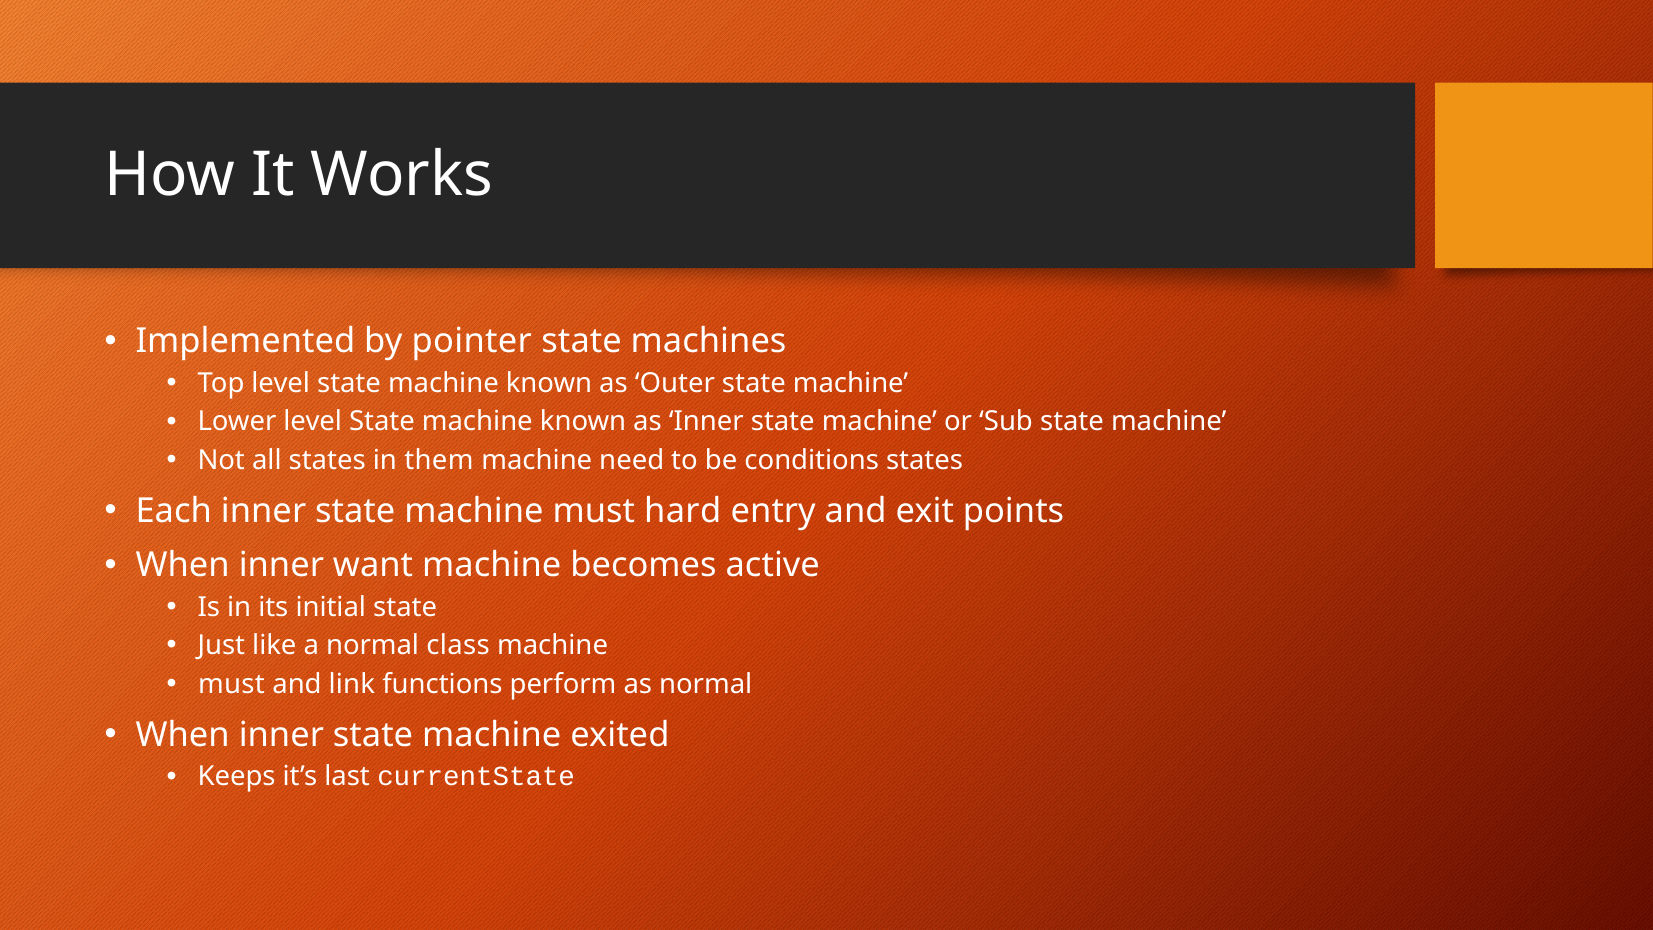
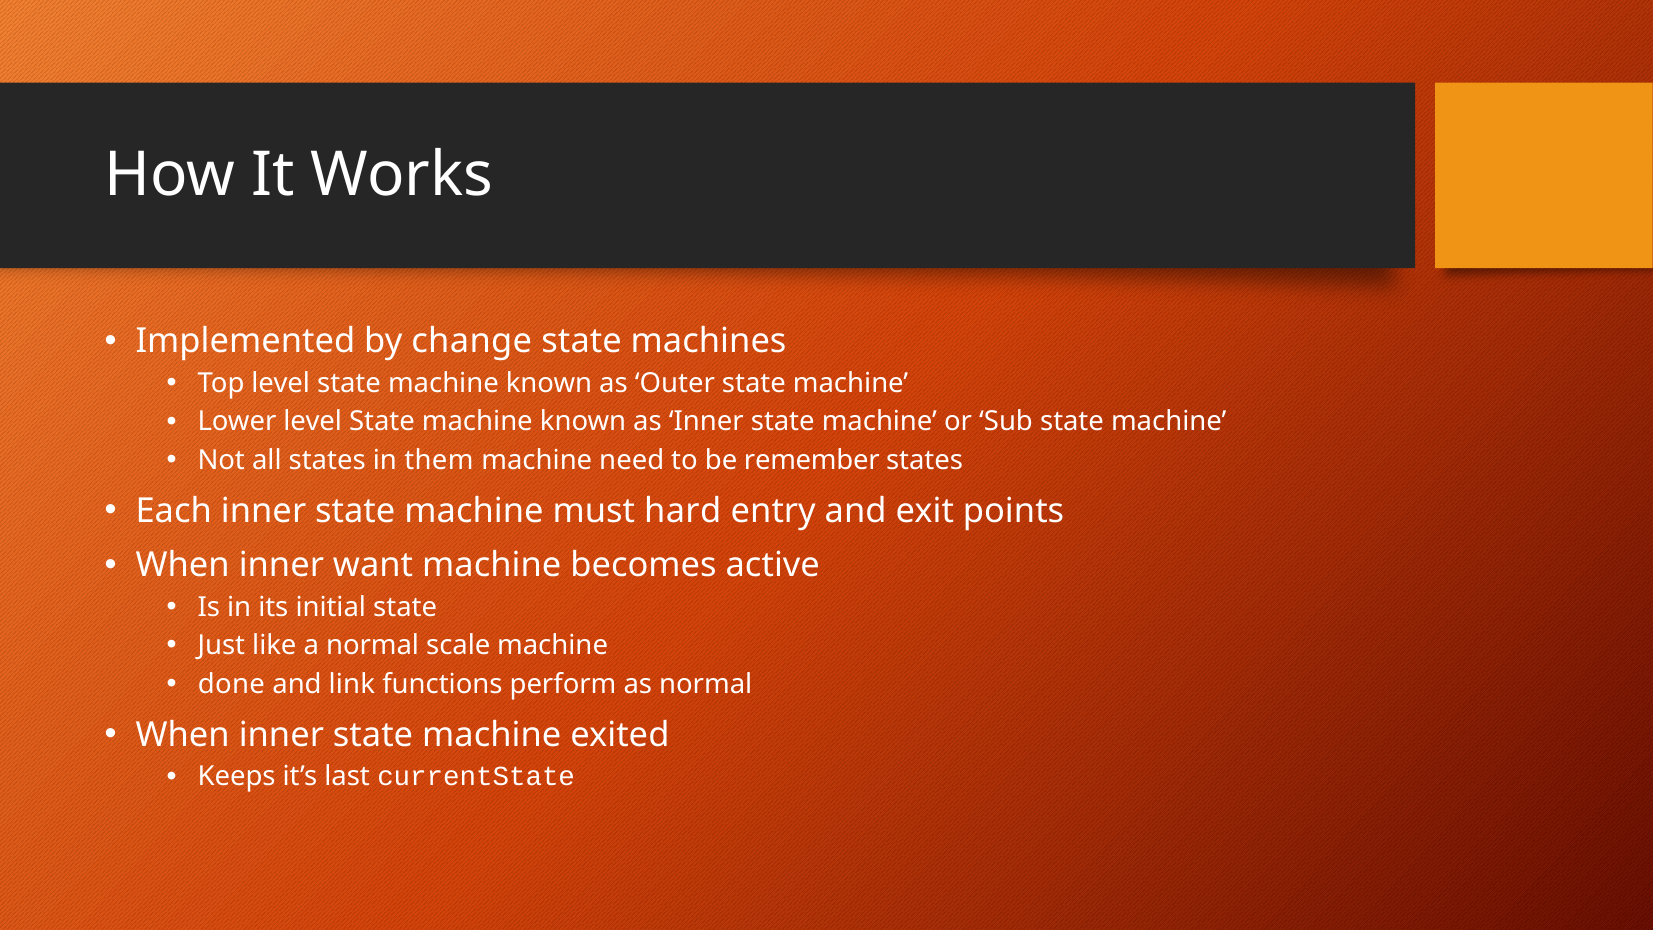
pointer: pointer -> change (472, 341)
conditions: conditions -> remember (812, 460)
class: class -> scale (458, 646)
must: must -> done (231, 684)
